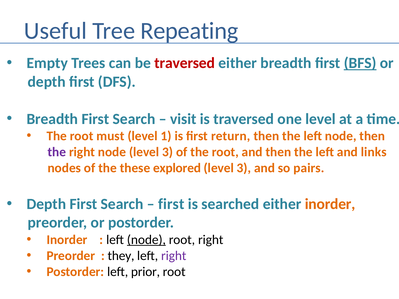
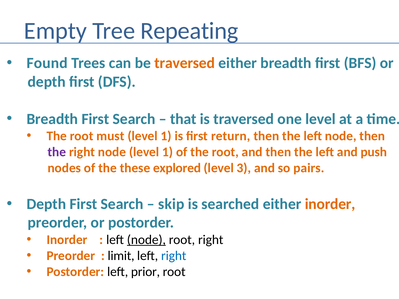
Useful: Useful -> Empty (55, 31)
Empty: Empty -> Found (47, 63)
traversed colour: red -> orange (185, 63)
BFS underline: present -> none (360, 63)
visit: visit -> that (183, 119)
node level 3: 3 -> 1 (168, 152)
links: links -> push (374, 152)
first: first -> skip (171, 204)
they: they -> limit (121, 256)
right colour: purple -> blue (174, 256)
